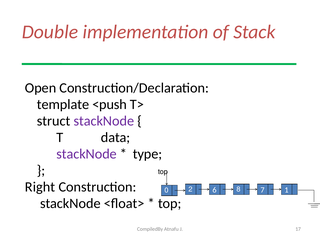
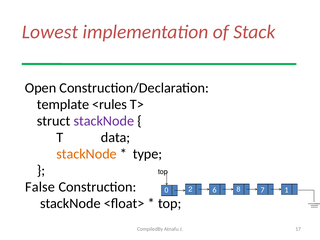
Double: Double -> Lowest (50, 32)
<push: <push -> <rules (110, 104)
stackNode colour: purple -> orange (87, 154)
Right: Right -> False (40, 187)
